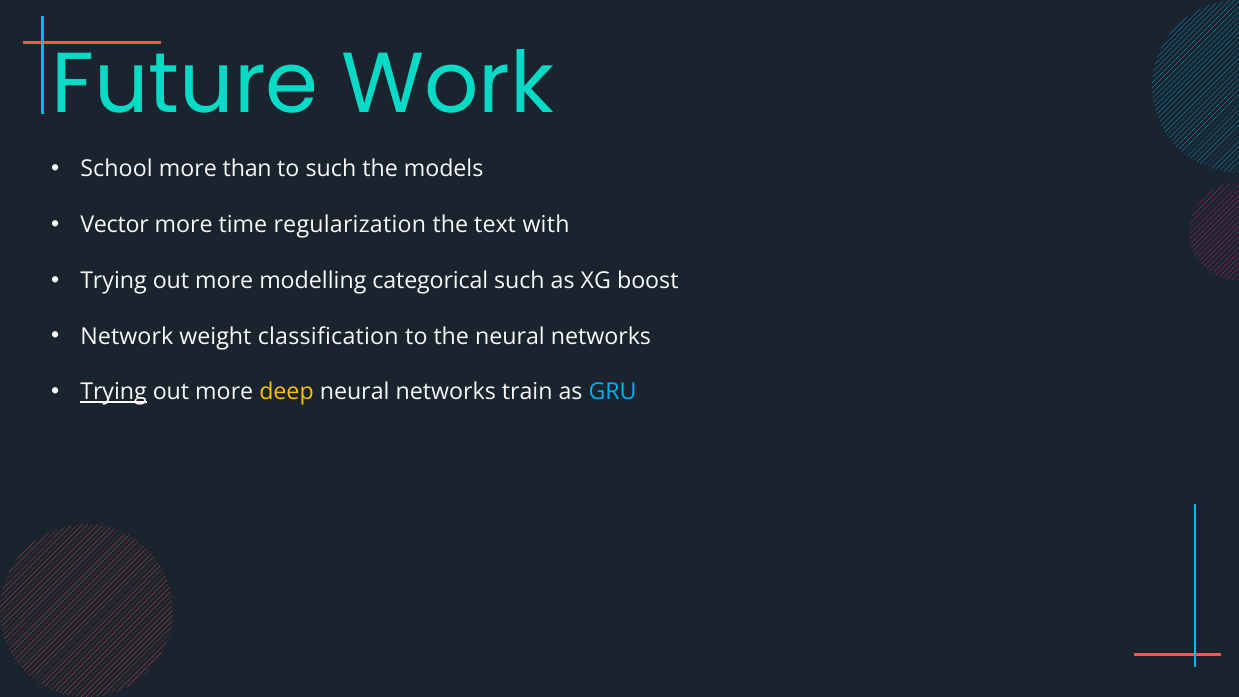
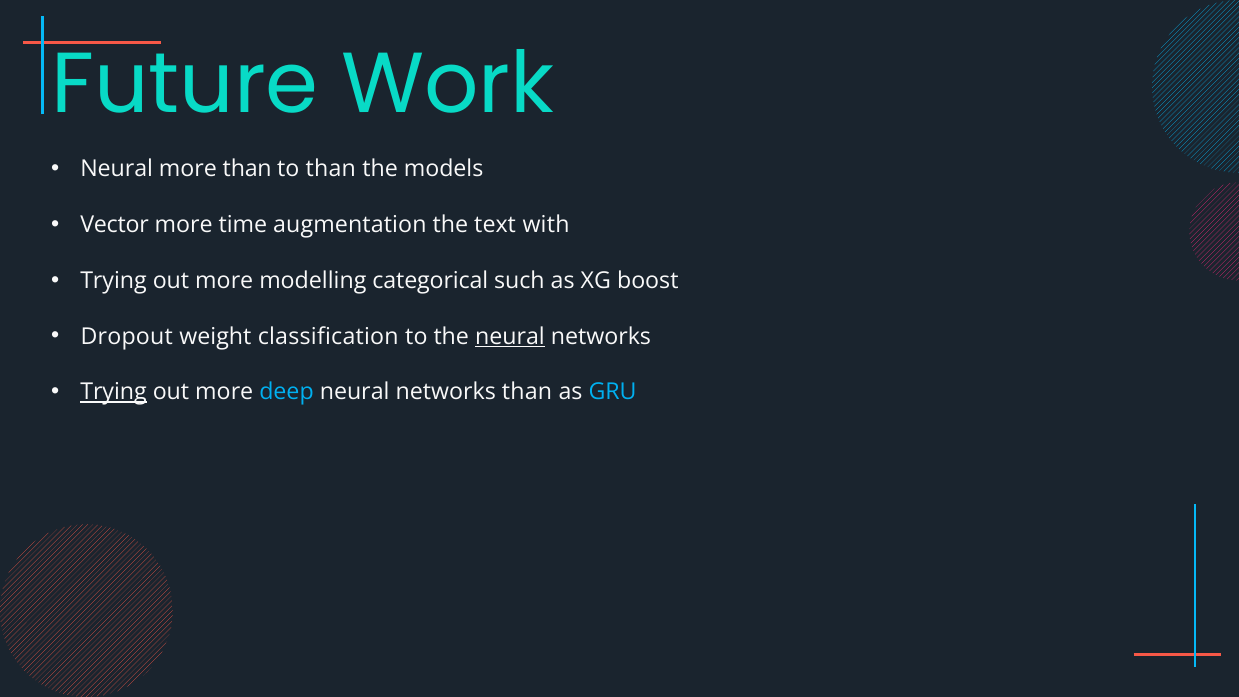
School: School -> Neural (117, 169)
to such: such -> than (331, 169)
regularization: regularization -> augmentation (350, 225)
Network: Network -> Dropout (127, 336)
neural underline: none -> present (510, 336)
deep colour: yellow -> light blue (286, 392)
networks train: train -> than (527, 392)
